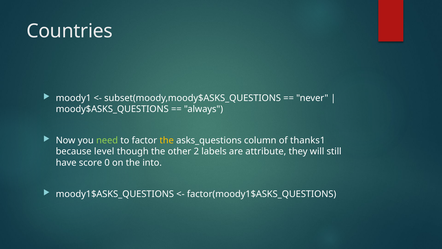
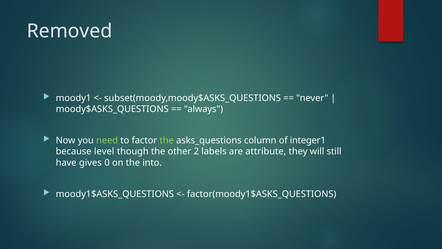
Countries: Countries -> Removed (70, 31)
the colour: yellow -> light green (167, 140)
thanks1: thanks1 -> integer1 (308, 140)
score: score -> gives (90, 162)
